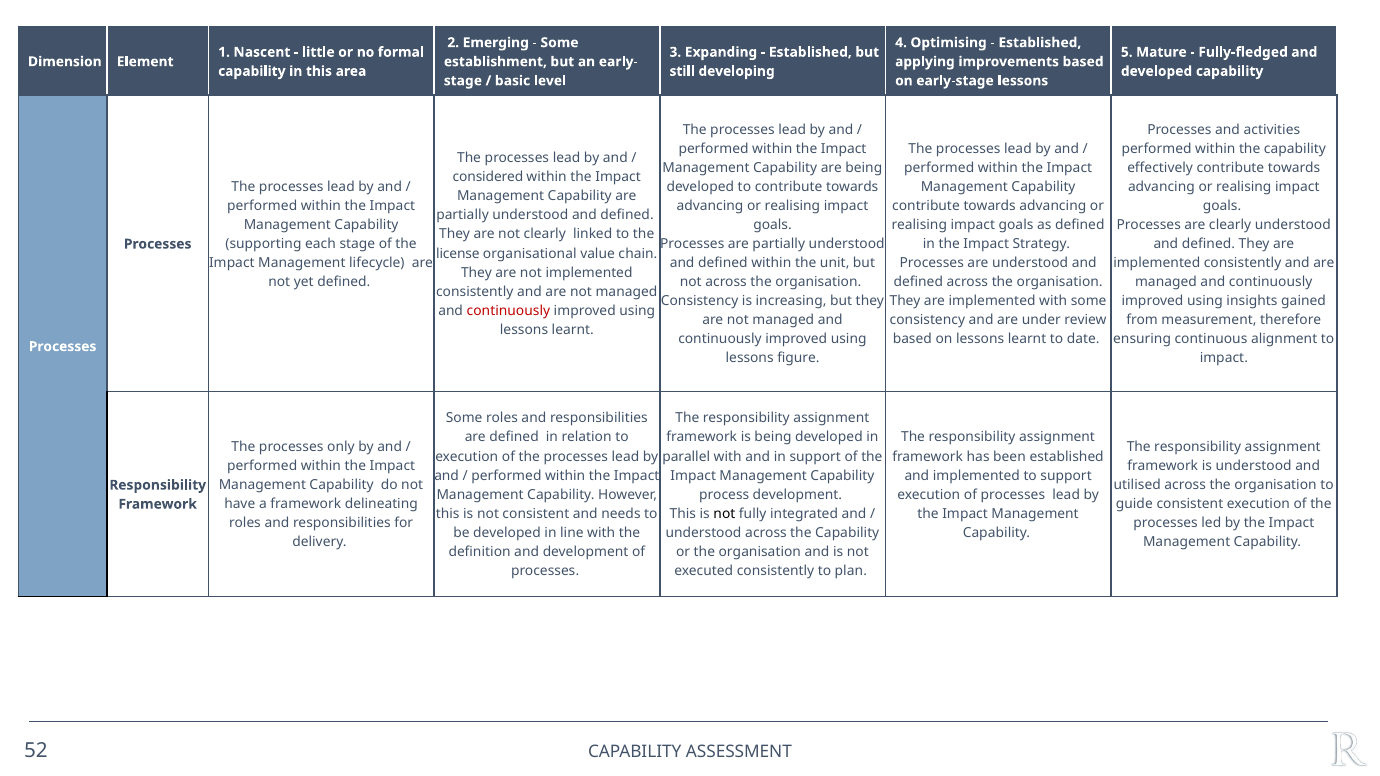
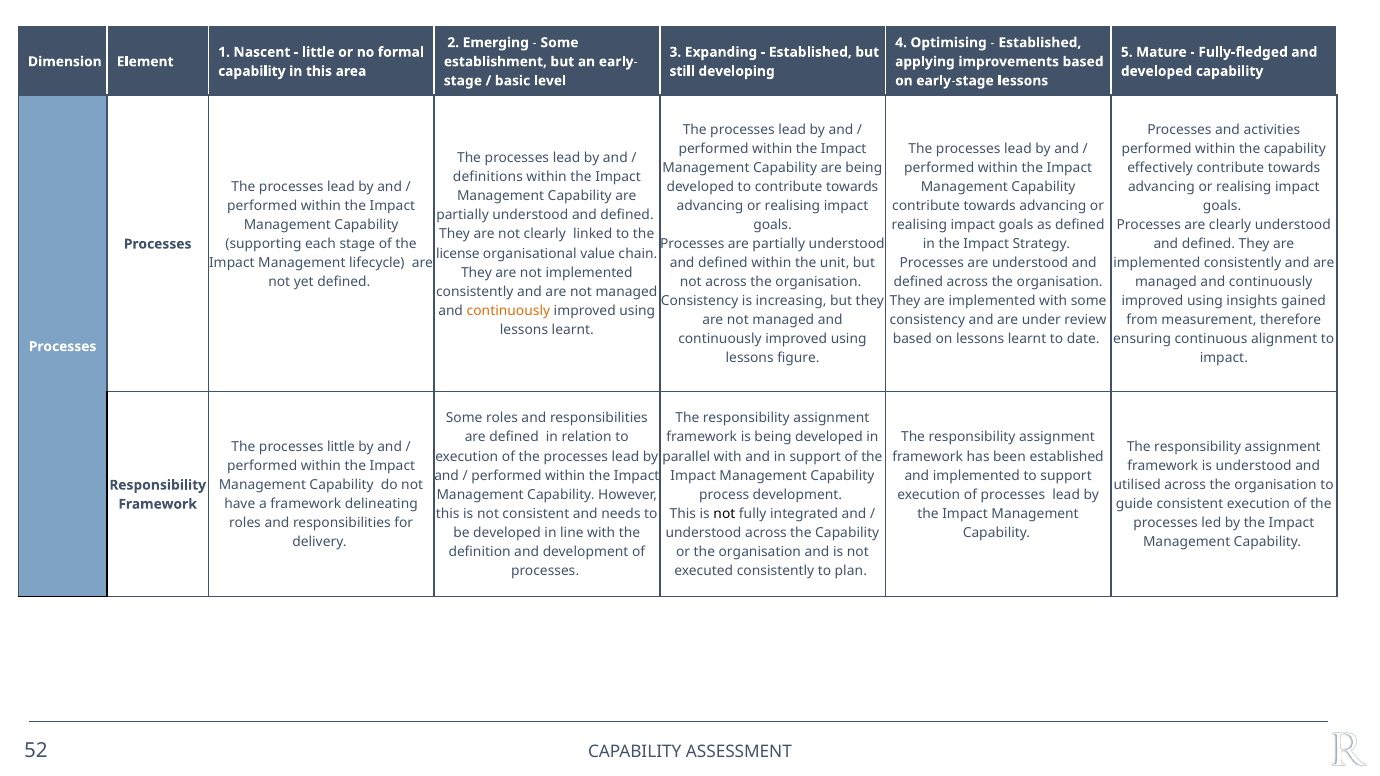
considered: considered -> definitions (488, 177)
continuously colour: red -> orange (508, 311)
processes only: only -> little (341, 447)
